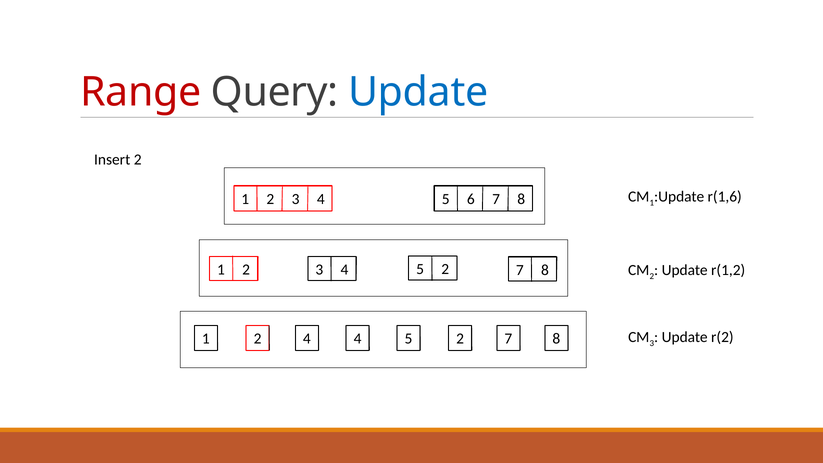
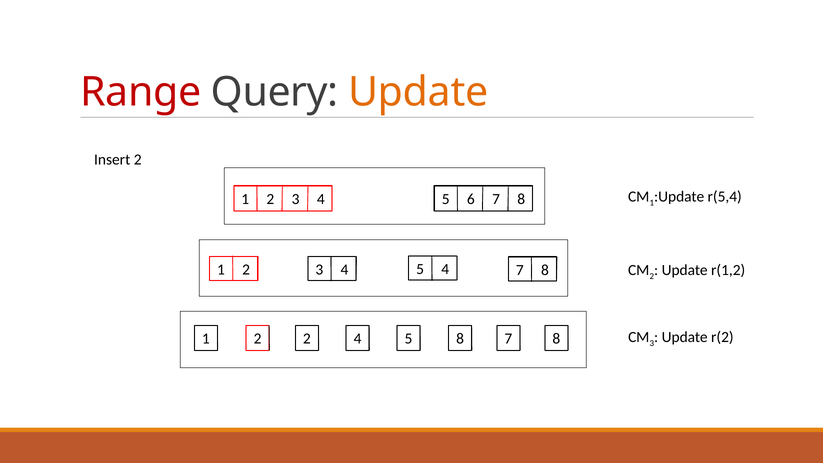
Update colour: blue -> orange (418, 92)
r(1,6: r(1,6 -> r(5,4 (725, 197)
2: 2 -> 4 (445, 269)
2 4: 4 -> 2 (307, 339)
1 5 2: 2 -> 8 (460, 339)
